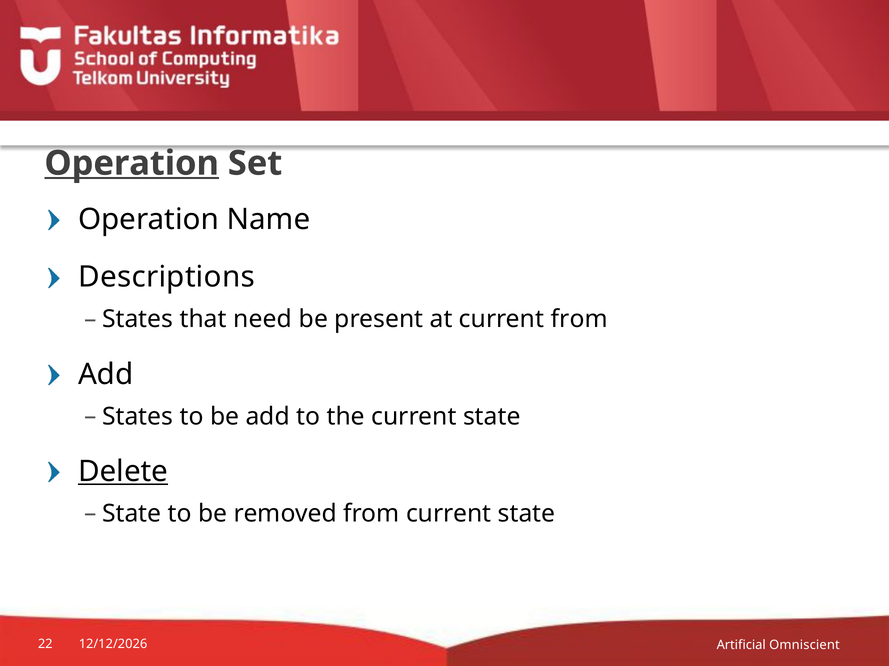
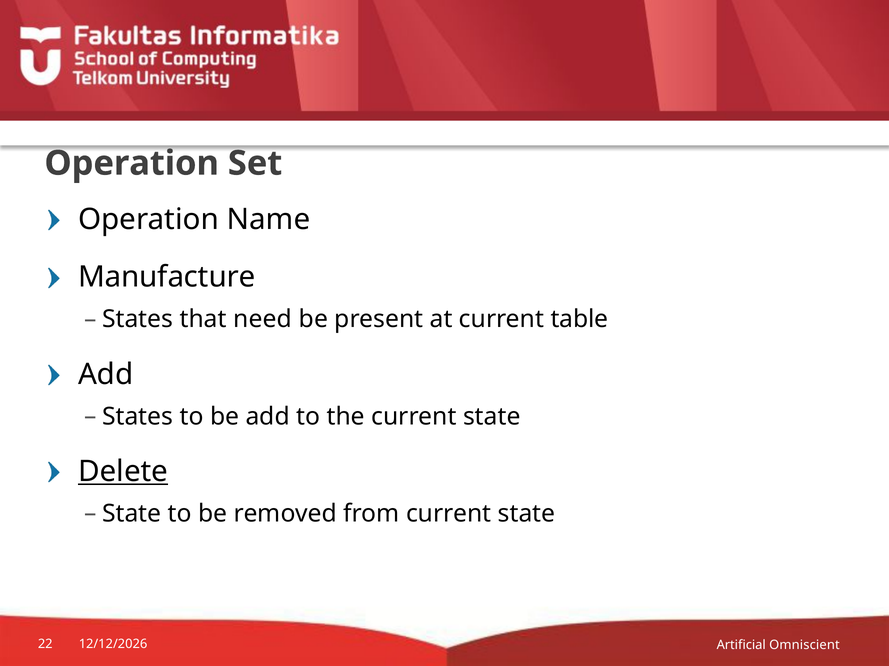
Operation underline: present -> none (132, 163)
Descriptions: Descriptions -> Manufacture (167, 277)
current from: from -> table (579, 320)
